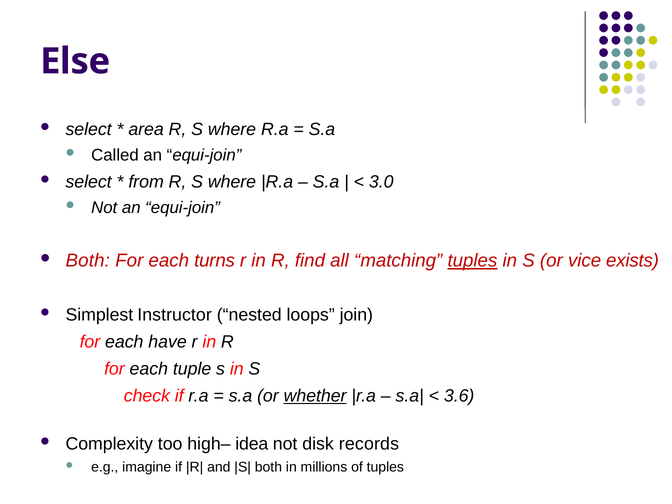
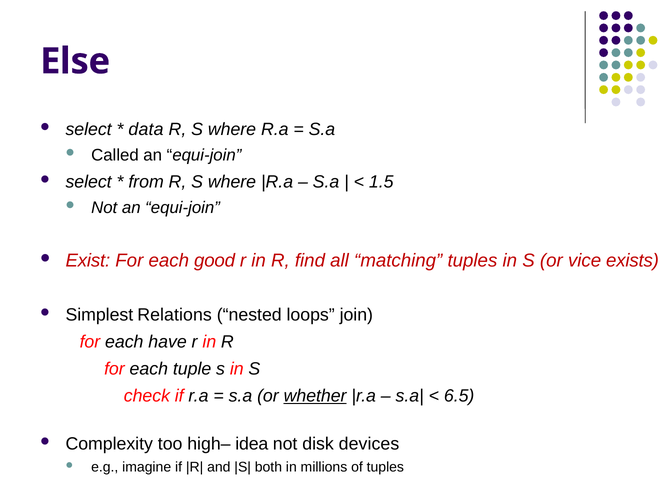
area: area -> data (146, 129)
3.0: 3.0 -> 1.5 (381, 182)
Both: Both -> Exist (88, 261)
turns: turns -> good (215, 261)
tuples underline: present -> none (472, 261)
Instructor: Instructor -> Relations (175, 315)
3.6: 3.6 -> 6.5 (459, 396)
records: records -> devices (369, 444)
